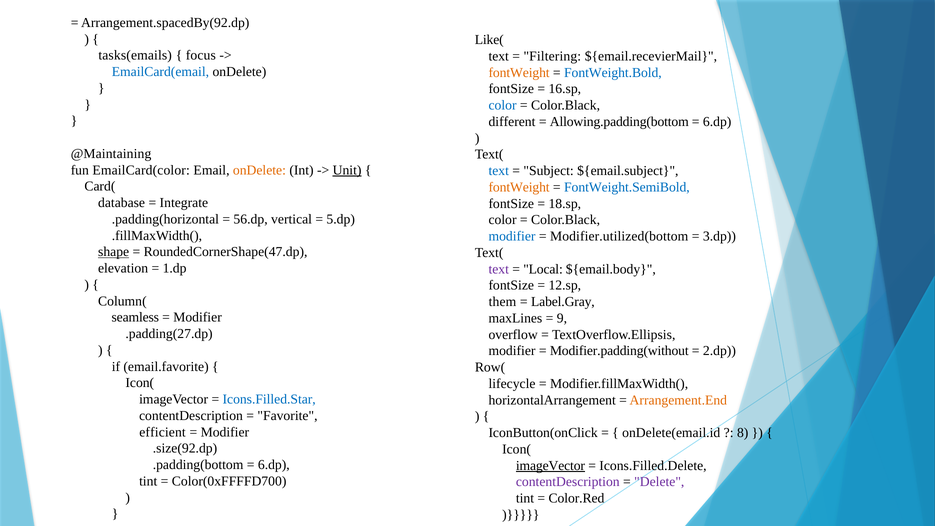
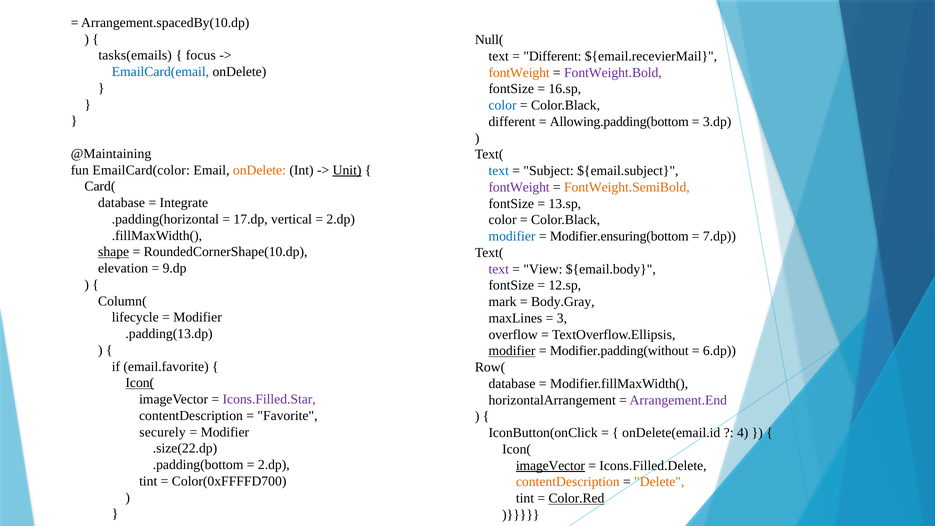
Arrangement.spacedBy(92.dp: Arrangement.spacedBy(92.dp -> Arrangement.spacedBy(10.dp (165, 23)
Like(: Like( -> Null( (489, 40)
Filtering: Filtering -> Different (552, 56)
FontWeight.Bold colour: blue -> purple (613, 73)
6.dp: 6.dp -> 3.dp (717, 122)
fontWeight colour: orange -> purple (519, 187)
FontWeight.SemiBold colour: blue -> orange (627, 187)
18.sp: 18.sp -> 13.sp (565, 204)
56.dp: 56.dp -> 17.dp (251, 219)
5.dp: 5.dp -> 2.dp (341, 219)
Modifier.utilized(bottom: Modifier.utilized(bottom -> Modifier.ensuring(bottom (619, 236)
3.dp: 3.dp -> 7.dp (719, 236)
RoundedCornerShape(47.dp: RoundedCornerShape(47.dp -> RoundedCornerShape(10.dp (226, 252)
1.dp: 1.dp -> 9.dp (175, 268)
Local: Local -> View (543, 269)
them: them -> mark (503, 302)
Label.Gray: Label.Gray -> Body.Gray (563, 302)
seamless: seamless -> lifecycle (135, 317)
9: 9 -> 3 (562, 318)
.padding(27.dp: .padding(27.dp -> .padding(13.dp (169, 334)
modifier underline: none -> present (512, 351)
2.dp: 2.dp -> 6.dp (719, 351)
Icon( underline: none -> present (140, 383)
lifecycle: lifecycle -> database (512, 384)
Icons.Filled.Star colour: blue -> purple (269, 399)
Arrangement.End colour: orange -> purple (678, 400)
efficient: efficient -> securely (163, 432)
8: 8 -> 4 (743, 433)
.size(92.dp: .size(92.dp -> .size(22.dp (185, 448)
6.dp: 6.dp -> 2.dp (274, 465)
contentDescription colour: purple -> orange (568, 482)
Delete colour: purple -> orange (659, 482)
Color.Red underline: none -> present (576, 498)
